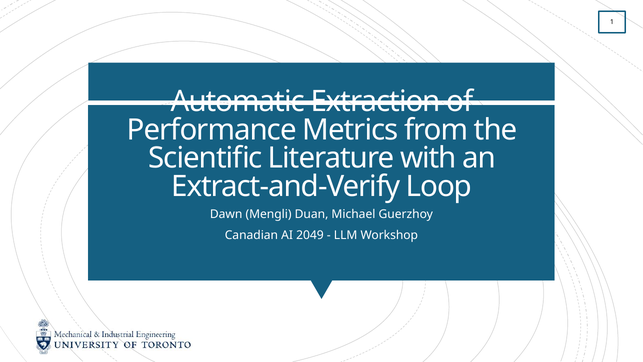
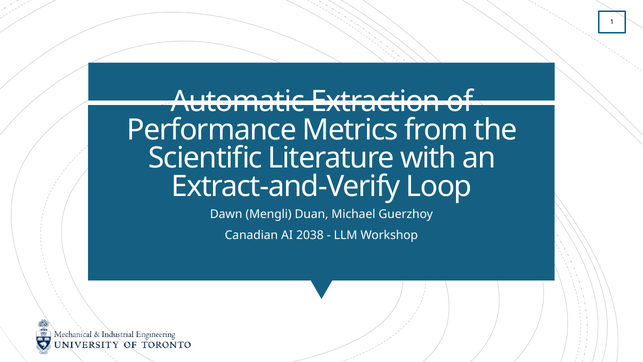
2049: 2049 -> 2038 (310, 235)
